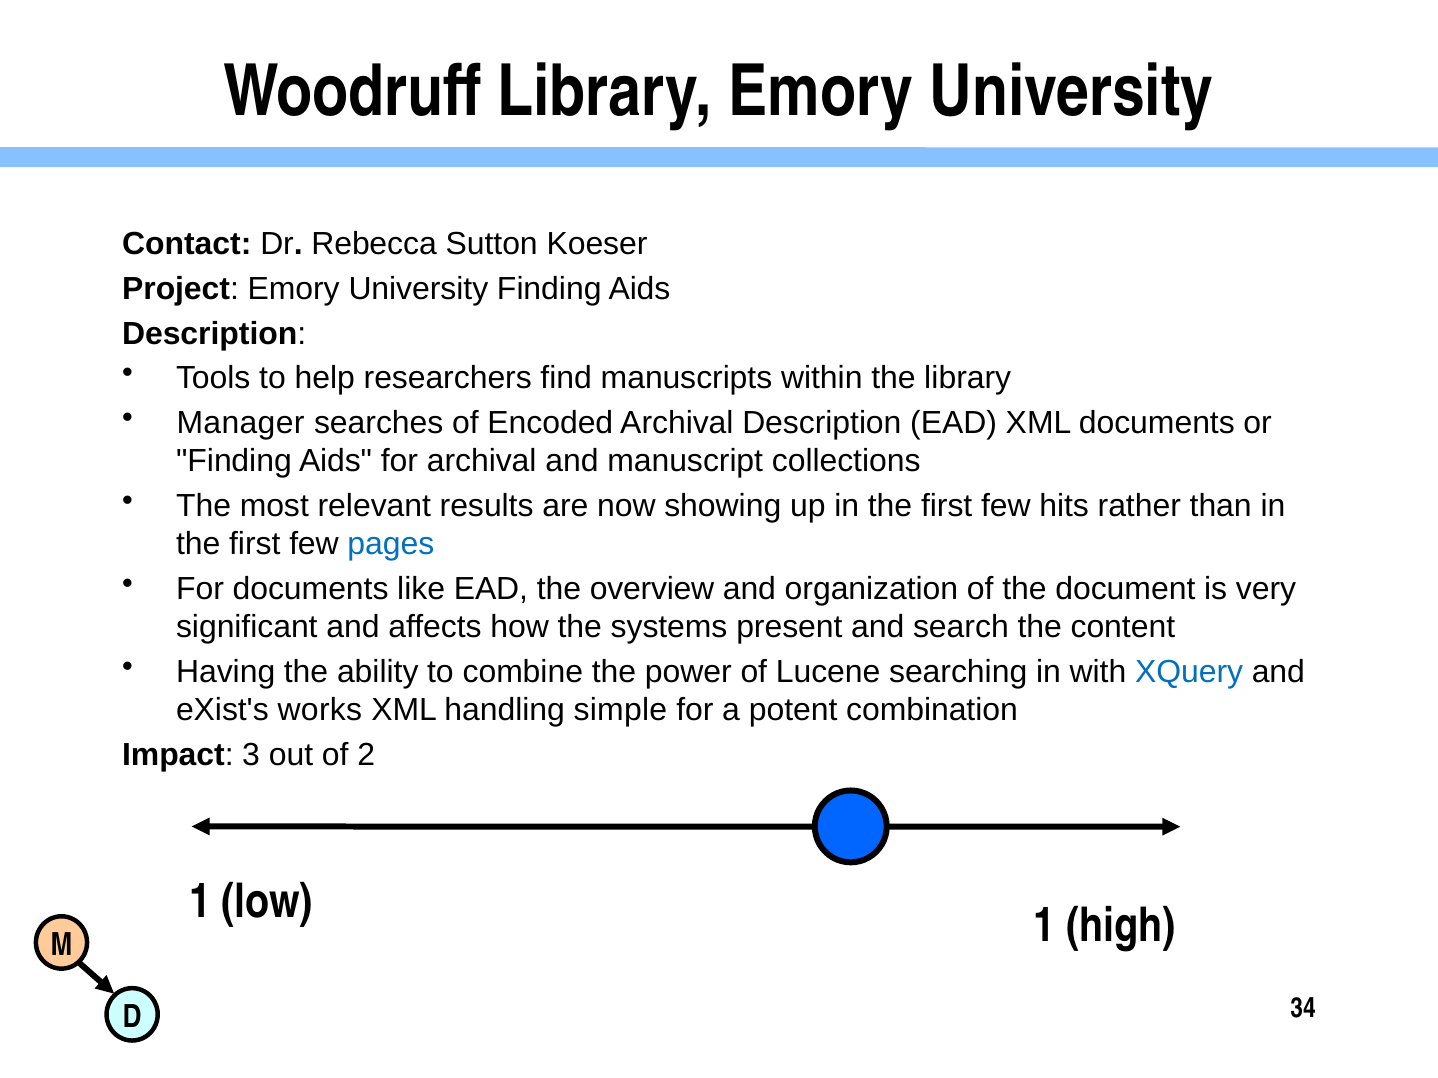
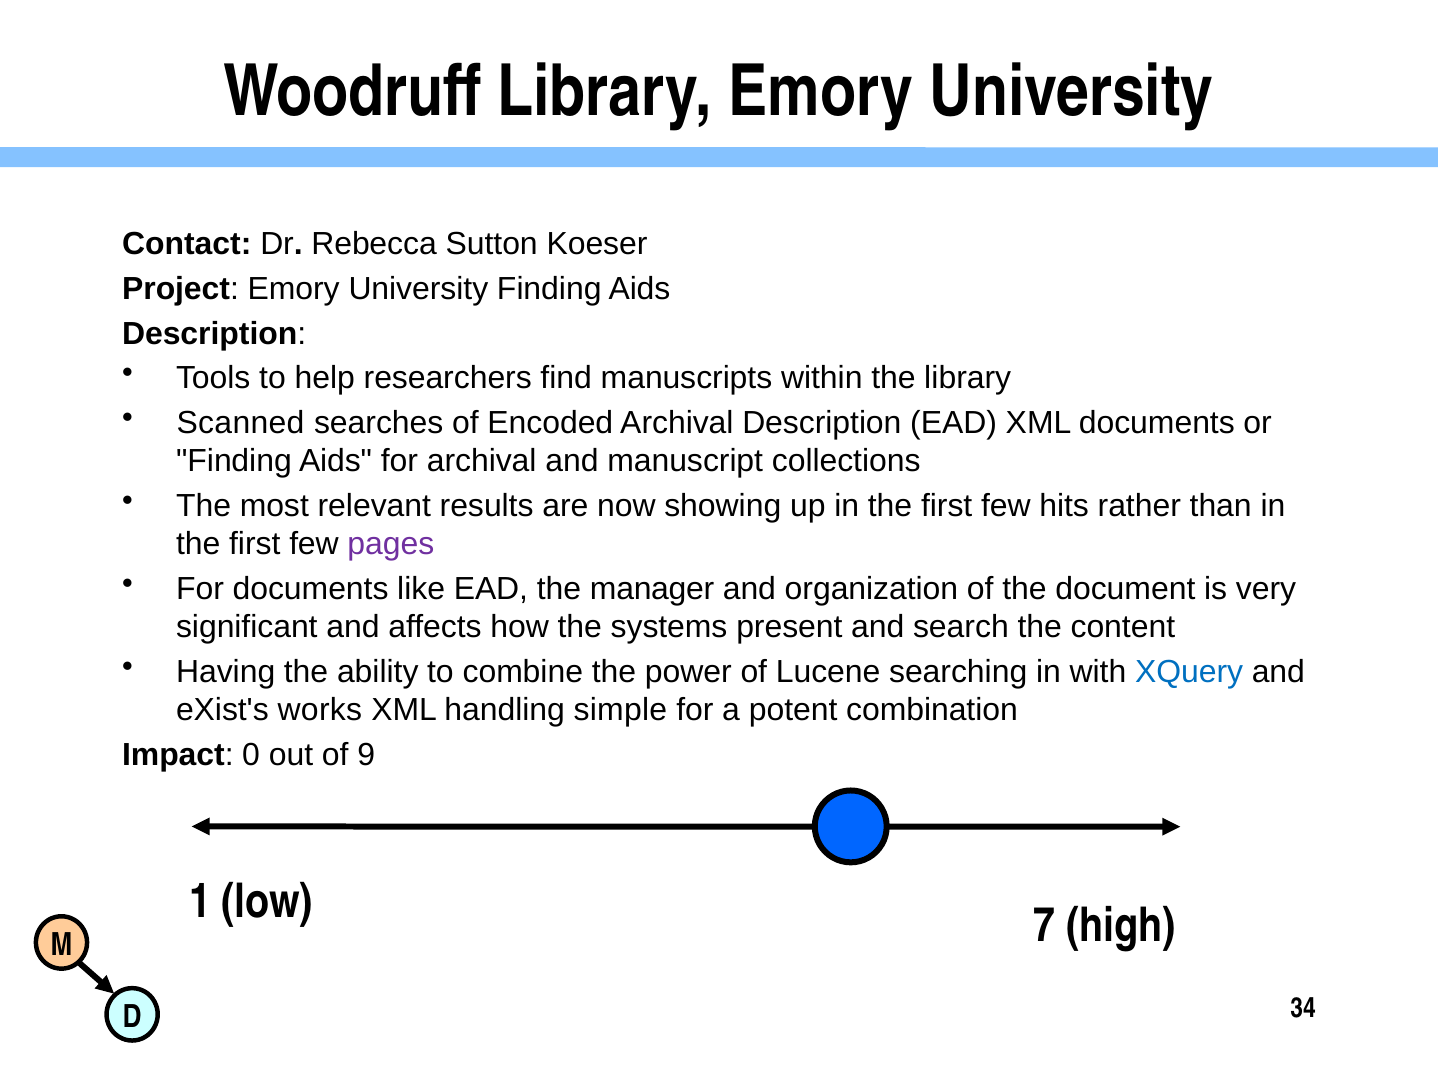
Manager: Manager -> Scanned (241, 423)
pages colour: blue -> purple (391, 545)
overview: overview -> manager (652, 589)
3: 3 -> 0 (251, 755)
2: 2 -> 9 (366, 755)
low 1: 1 -> 7 (1045, 926)
